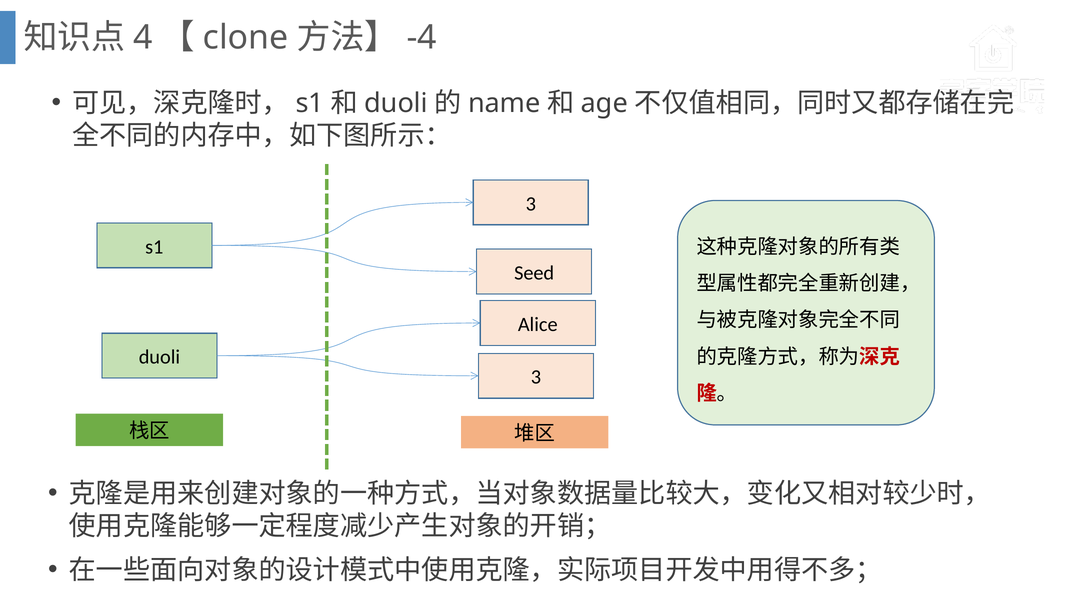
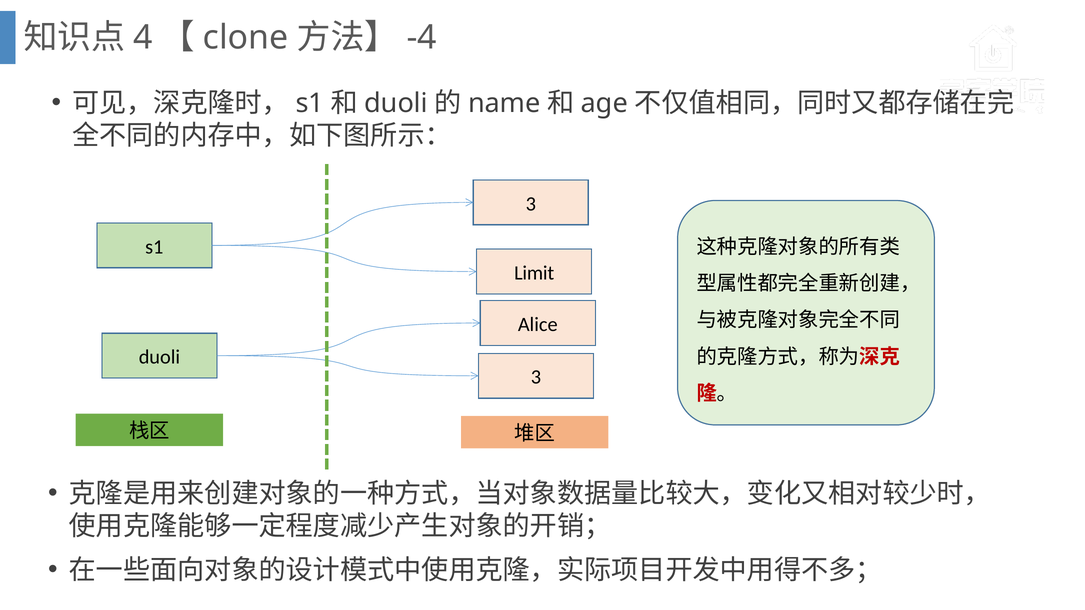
Seed: Seed -> Limit (534, 273)
